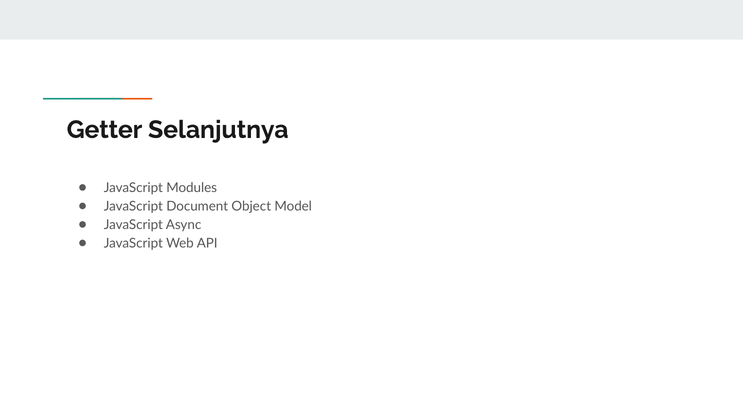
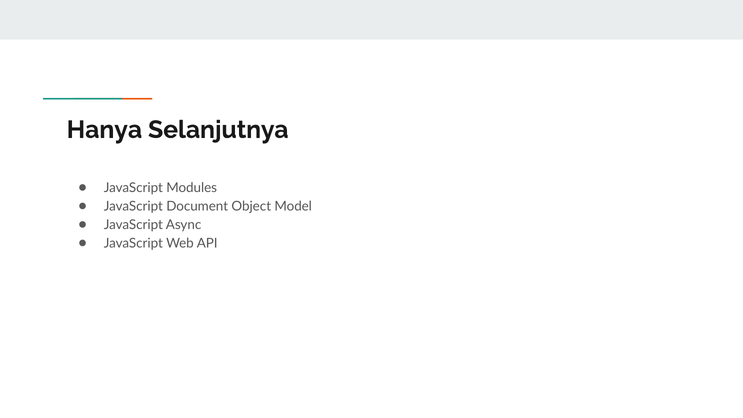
Getter: Getter -> Hanya (104, 130)
